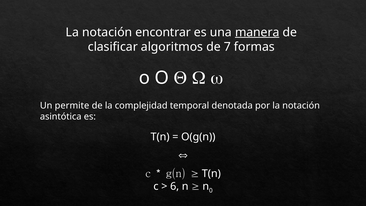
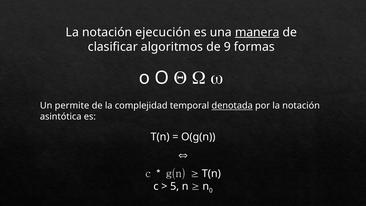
encontrar: encontrar -> ejecución (163, 32)
7: 7 -> 9 (227, 47)
denotada underline: none -> present (232, 106)
6: 6 -> 5 (175, 186)
